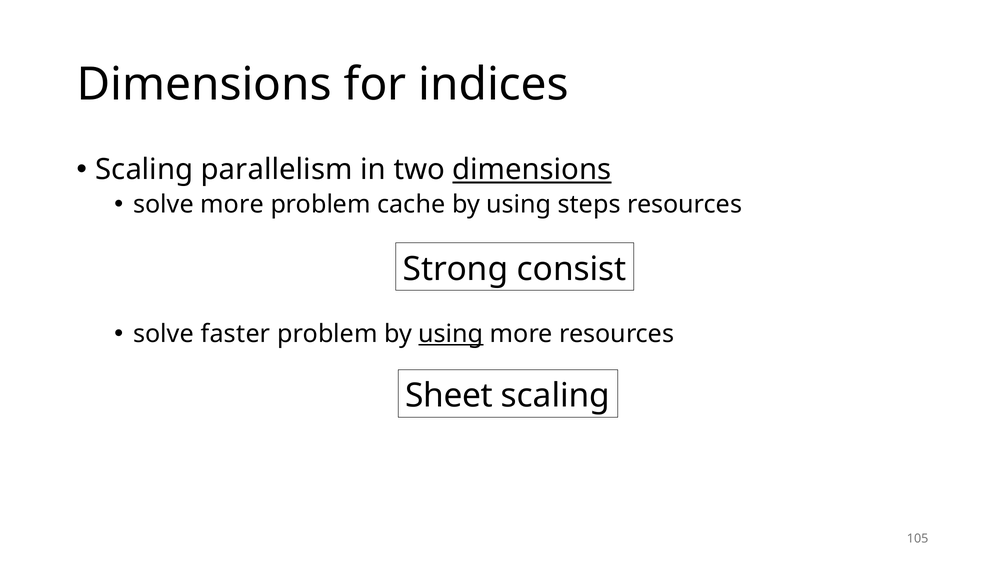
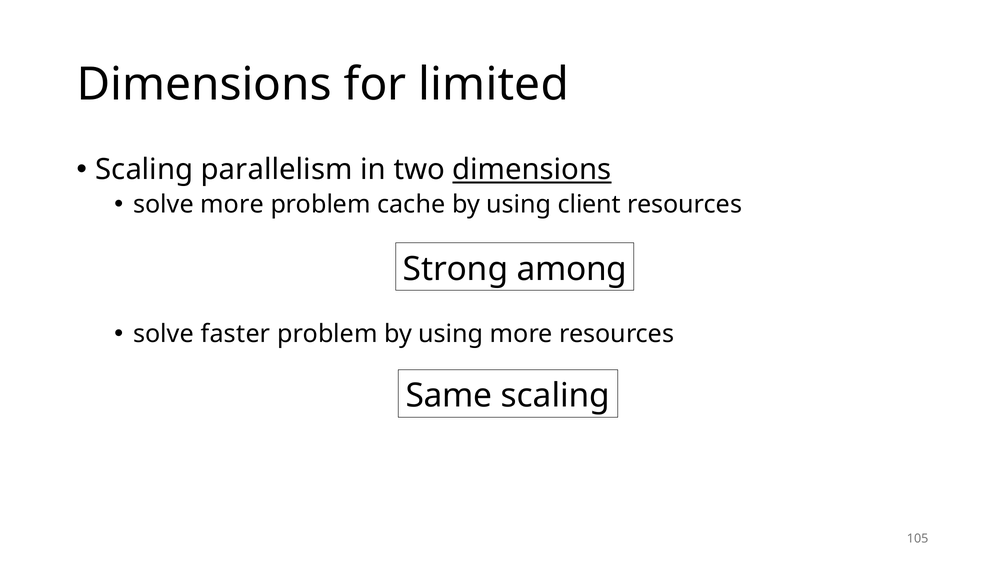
indices: indices -> limited (494, 84)
steps: steps -> client (589, 205)
consist: consist -> among (572, 269)
using underline: present -> none (451, 334)
Sheet: Sheet -> Same (449, 396)
